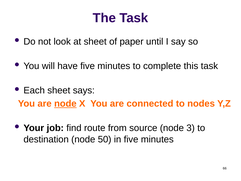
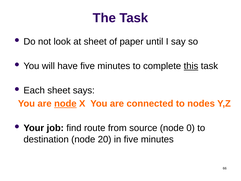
this underline: none -> present (191, 66)
3: 3 -> 0 (191, 128)
50: 50 -> 20 (105, 139)
